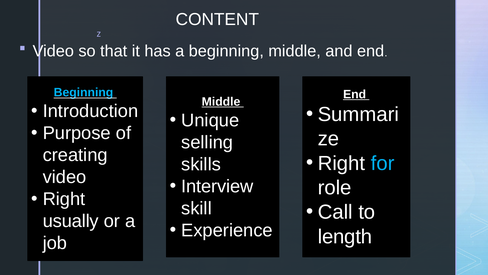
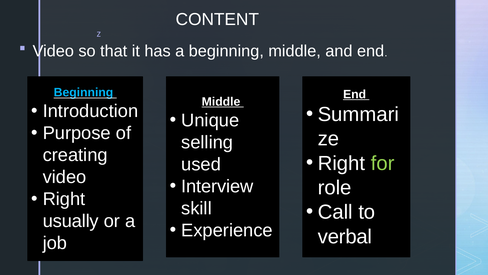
for colour: light blue -> light green (383, 163)
skills: skills -> used (201, 164)
length: length -> verbal (345, 236)
